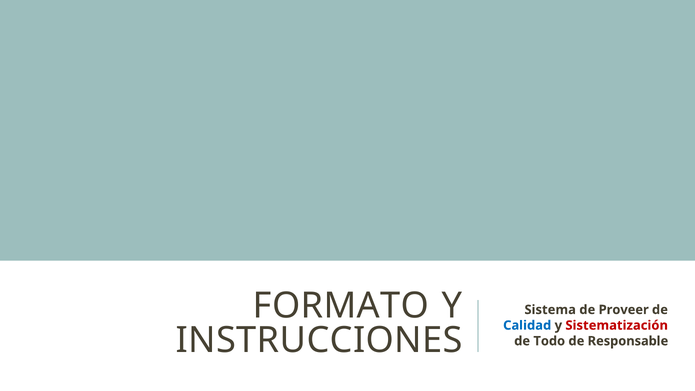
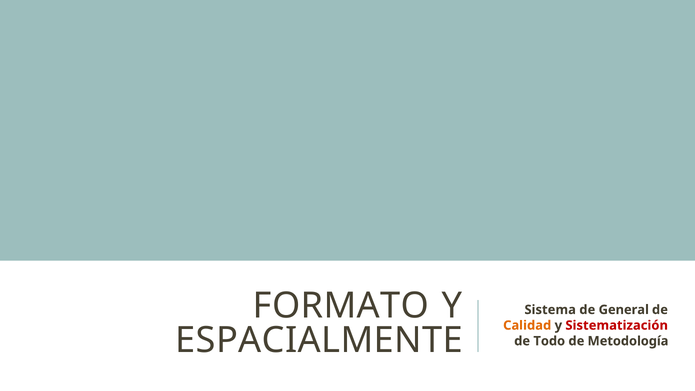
Proveer: Proveer -> General (624, 310)
Calidad colour: blue -> orange (527, 325)
INSTRUCCIONES: INSTRUCCIONES -> ESPACIALMENTE (319, 340)
Responsable: Responsable -> Metodología (628, 341)
